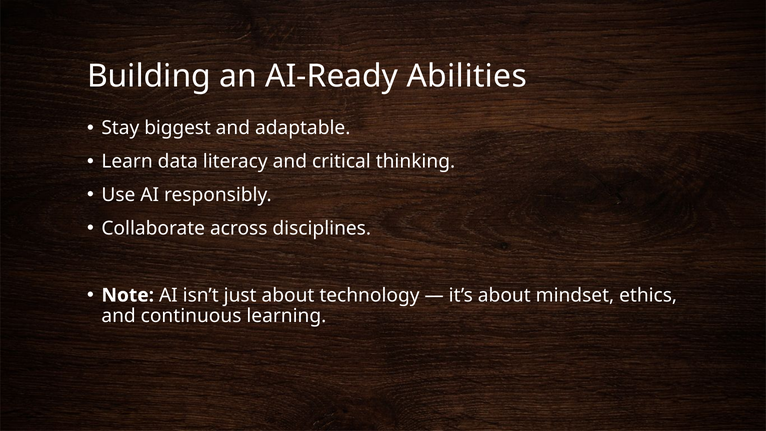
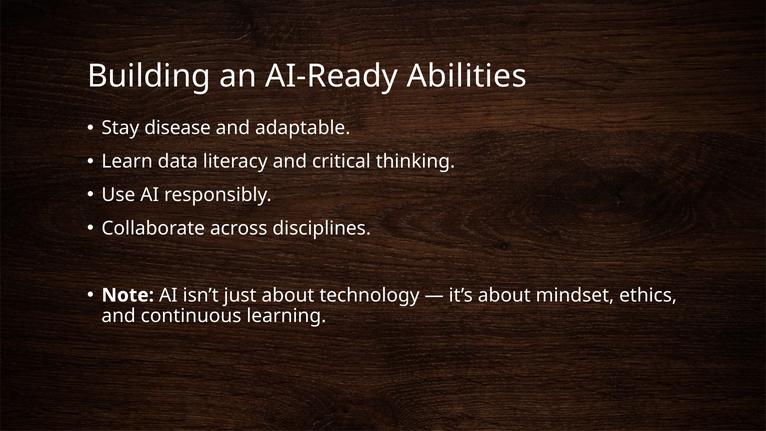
biggest: biggest -> disease (178, 128)
